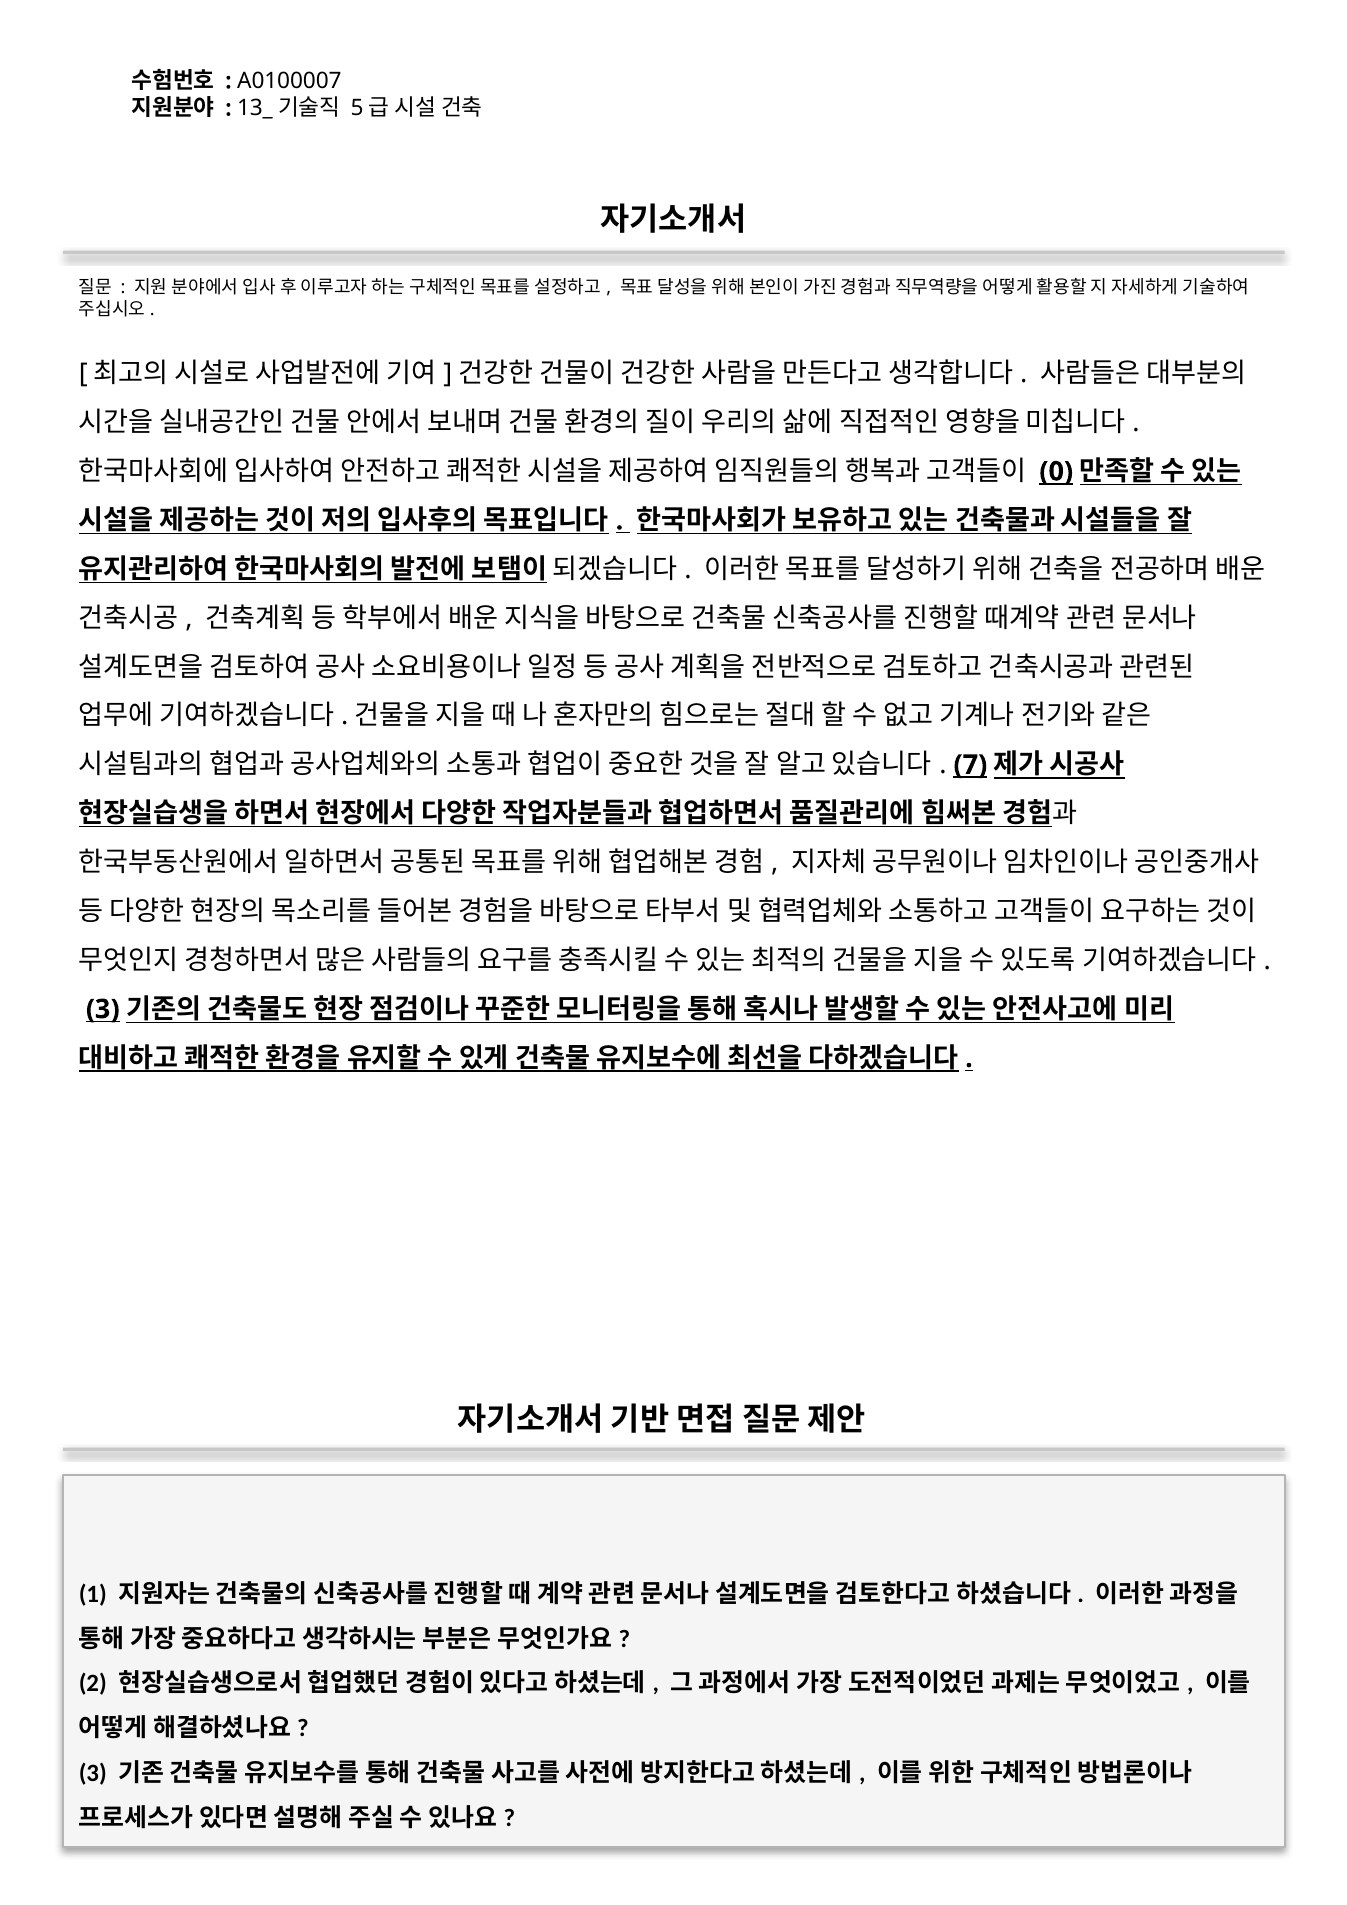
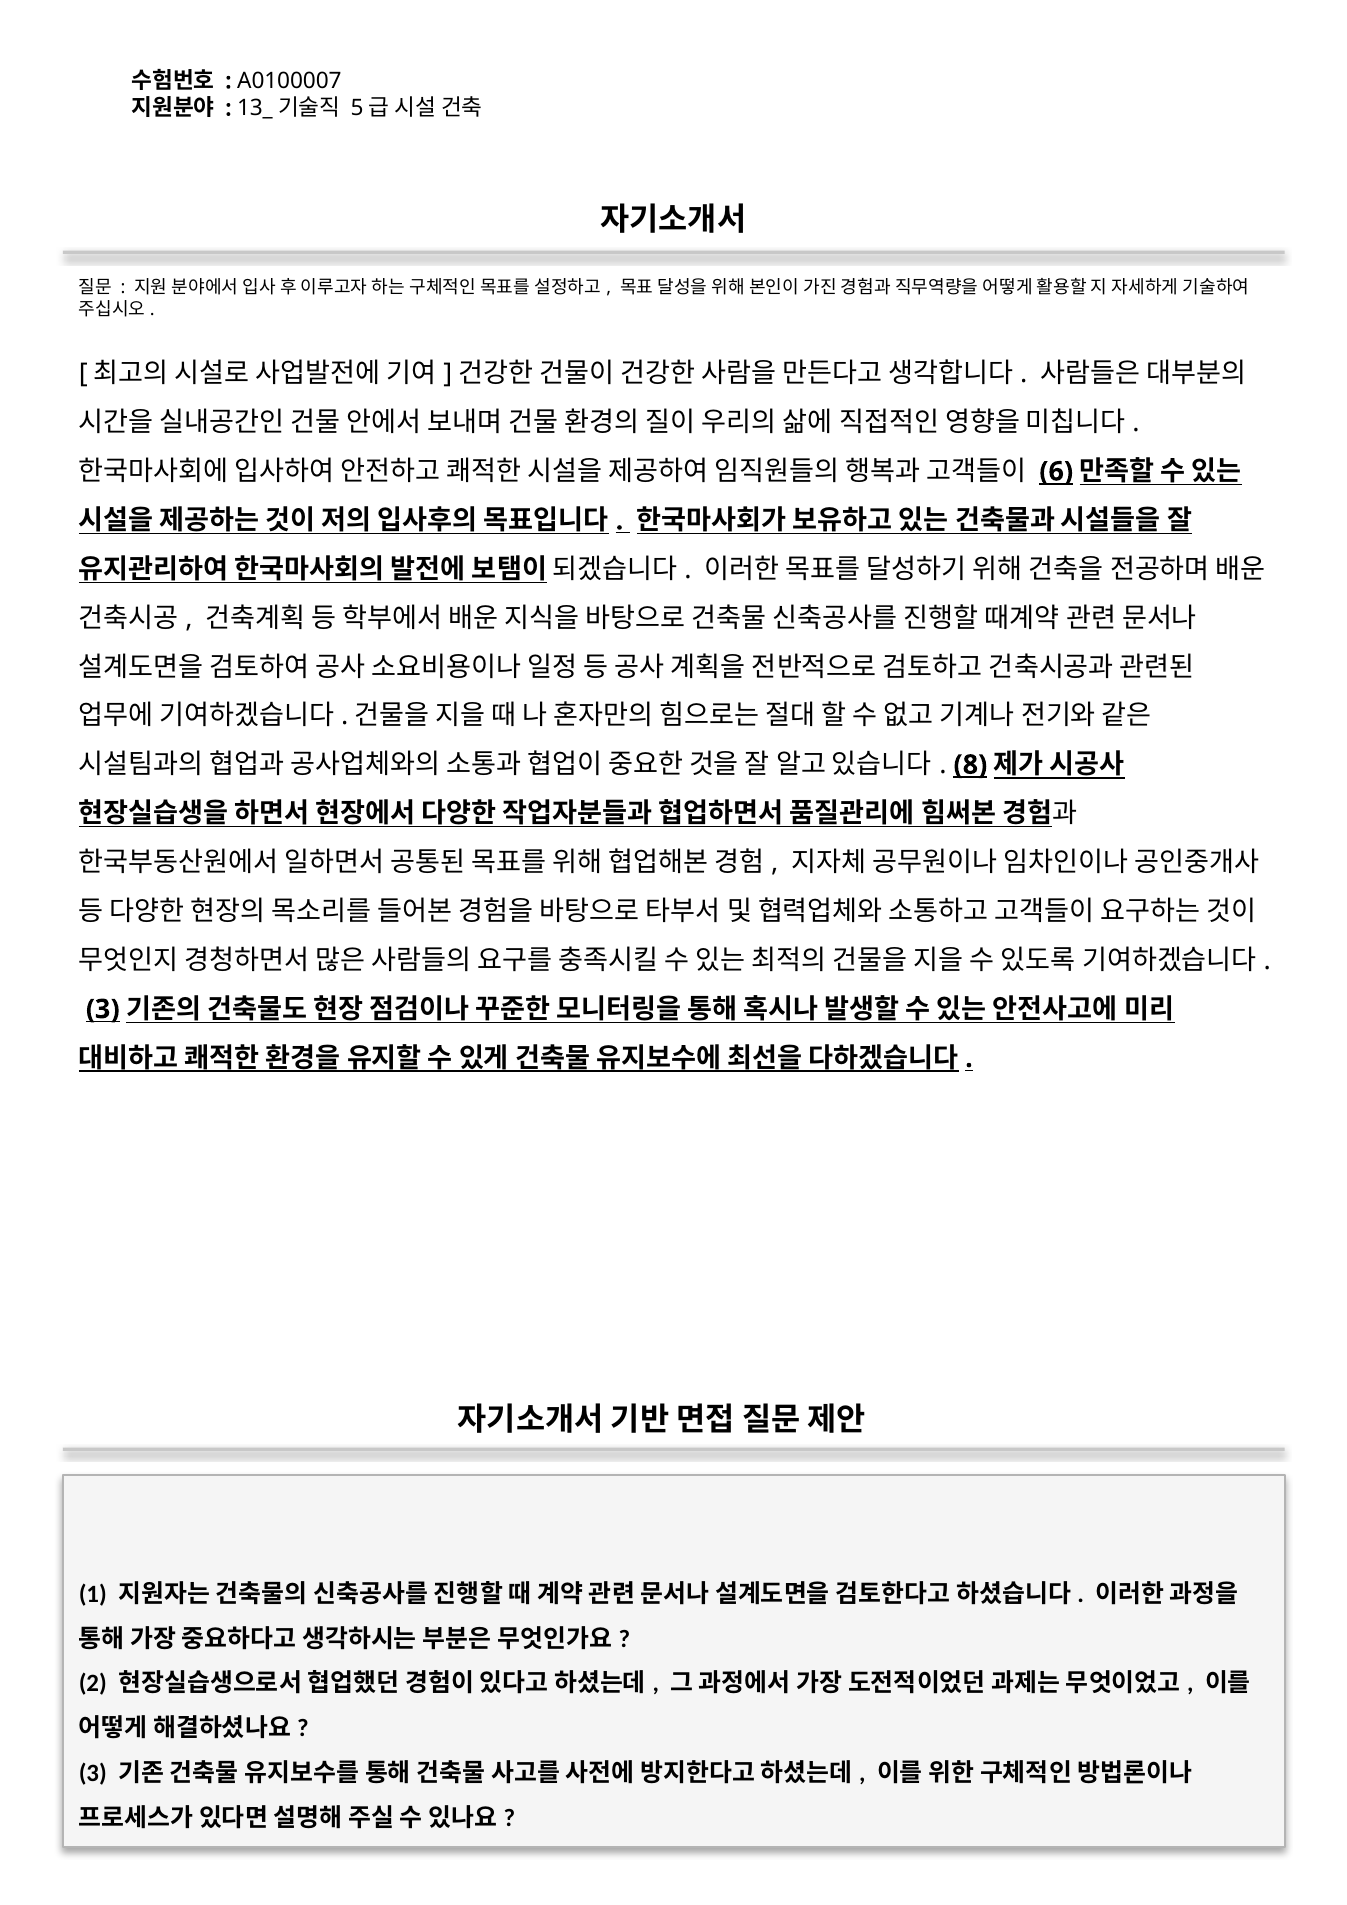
0: 0 -> 6 (1056, 472)
7: 7 -> 8 (970, 765)
